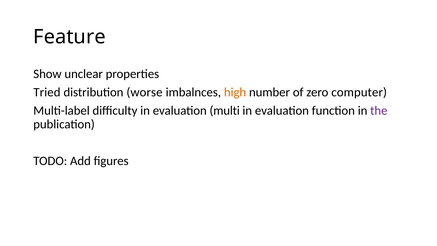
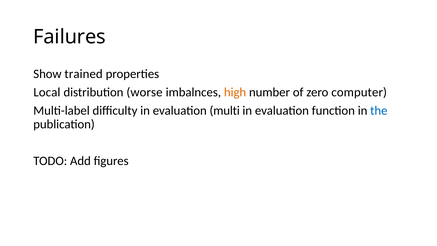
Feature: Feature -> Failures (70, 37)
unclear: unclear -> trained (84, 74)
Tried: Tried -> Local (47, 92)
the colour: purple -> blue (379, 111)
